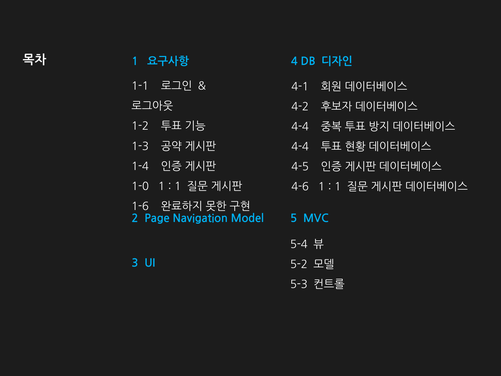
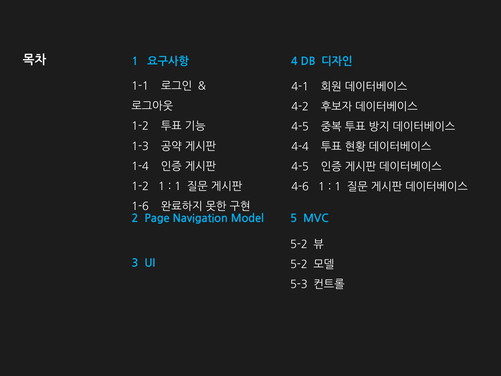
4-4: 4-4 -> 4-5 (300, 127)
1-0: 1-0 -> 1-2 (140, 186)
5-4: 5-4 -> 5-2 (299, 244)
